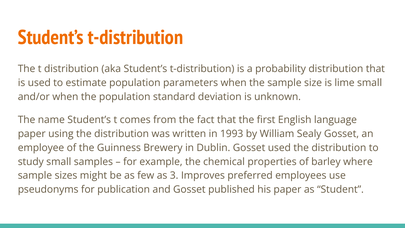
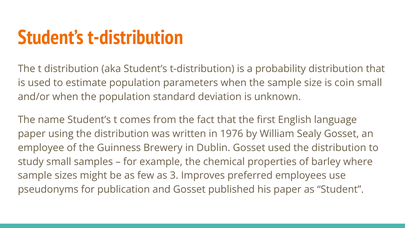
lime: lime -> coin (345, 83)
1993: 1993 -> 1976 (232, 134)
